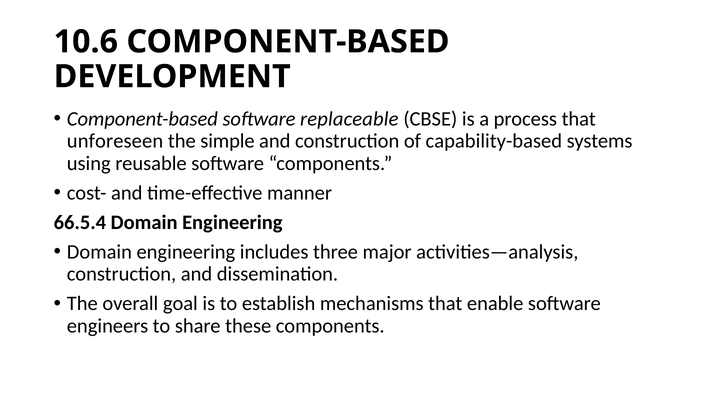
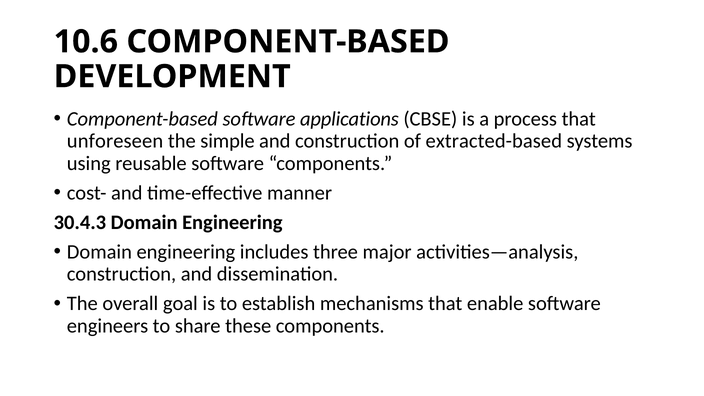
replaceable: replaceable -> applications (349, 119)
capability-based: capability-based -> extracted-based (494, 141)
66.5.4: 66.5.4 -> 30.4.3 (80, 222)
